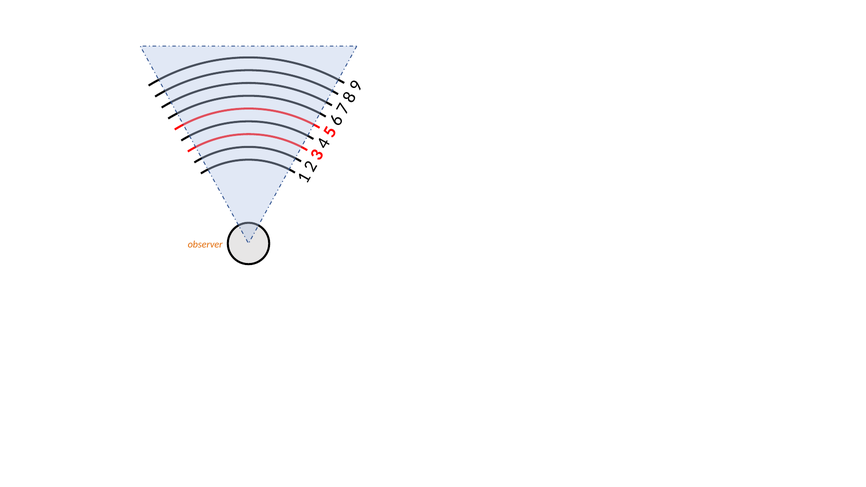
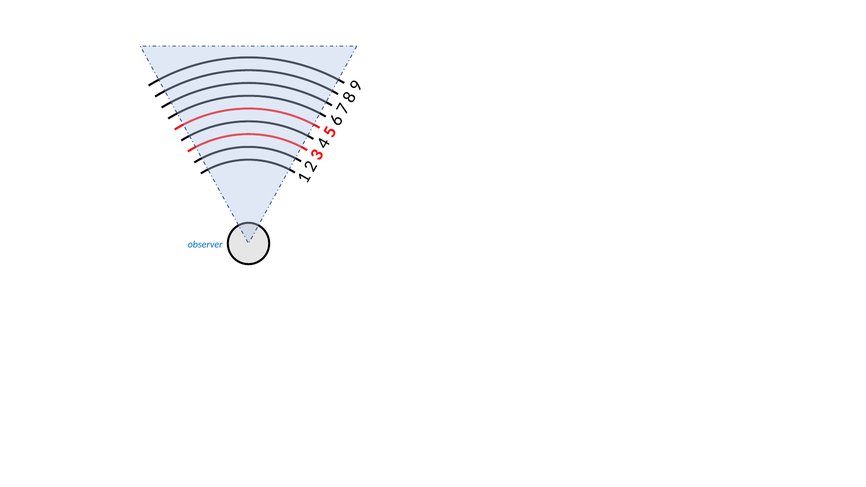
observer colour: orange -> blue (205, 245)
